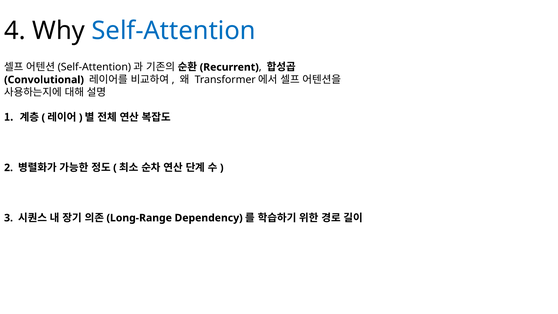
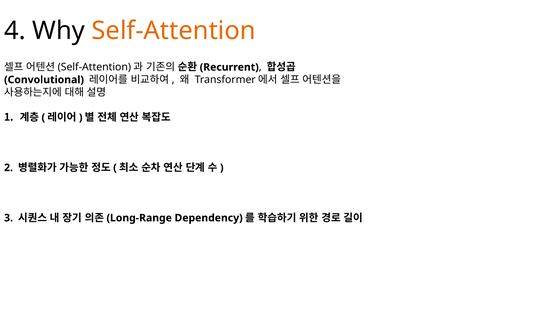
Self-Attention colour: blue -> orange (174, 31)
